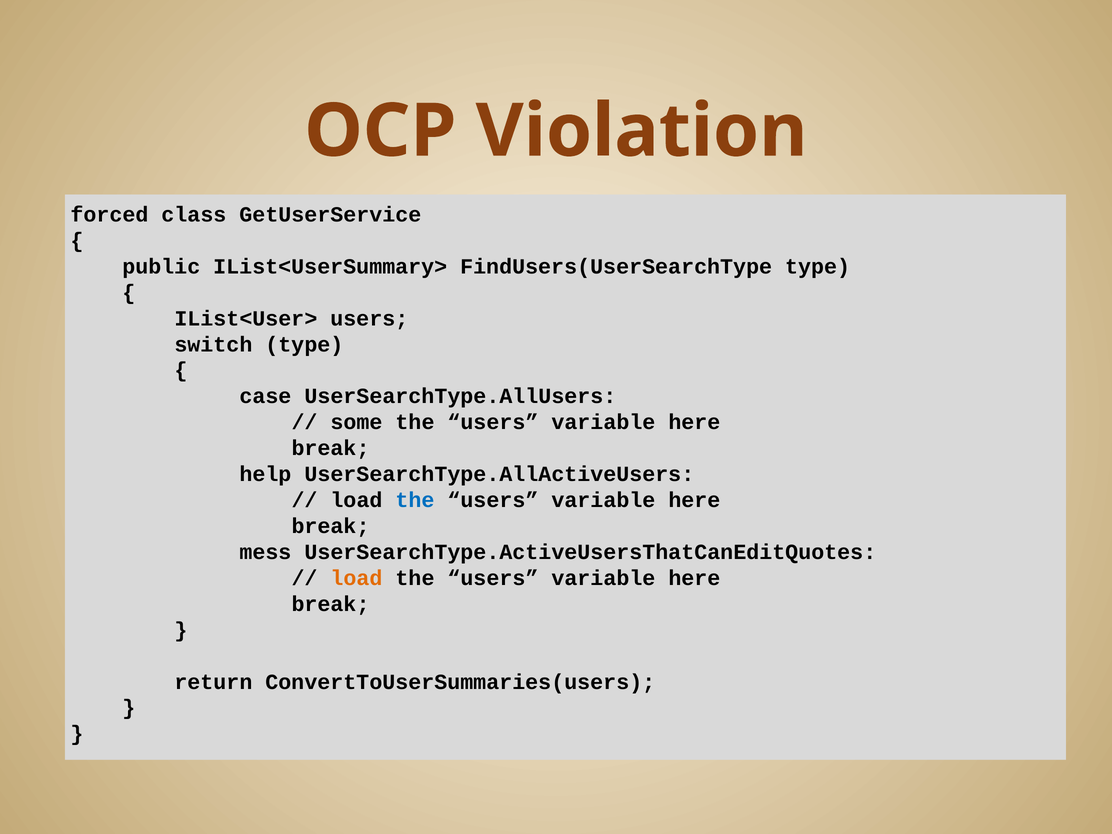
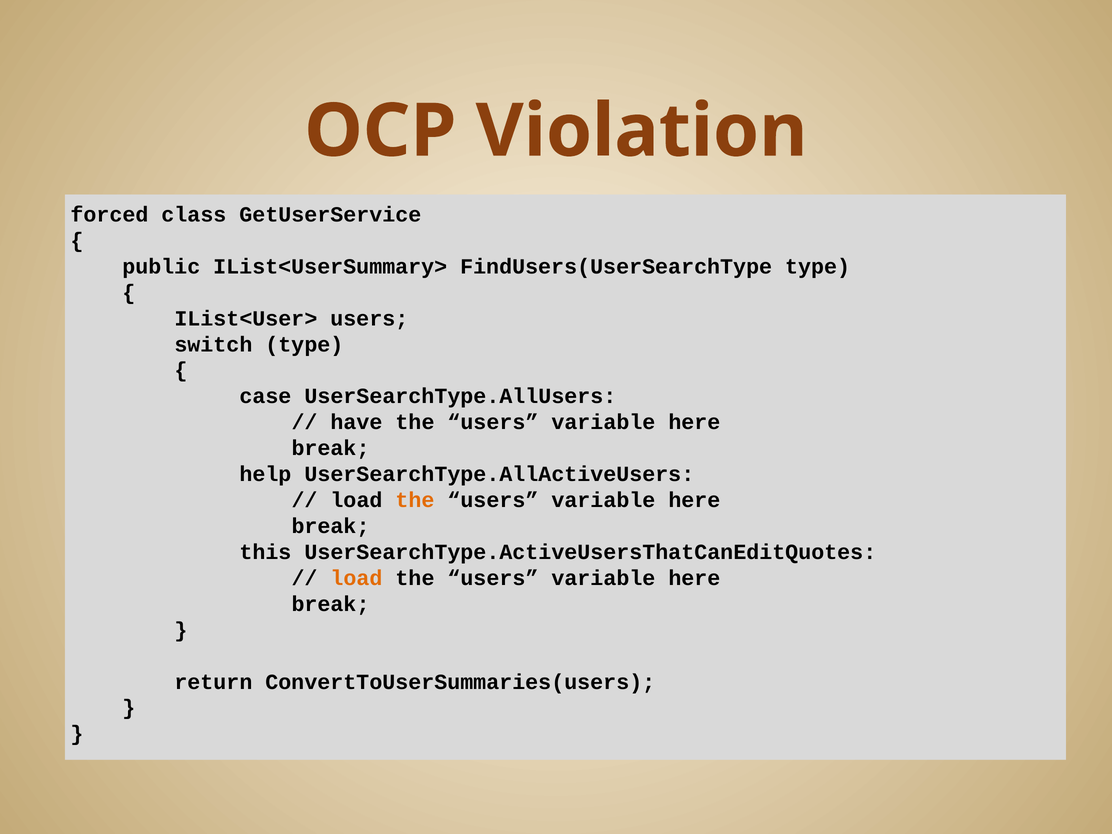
some: some -> have (356, 422)
the colour: blue -> orange (415, 500)
mess: mess -> this (265, 552)
